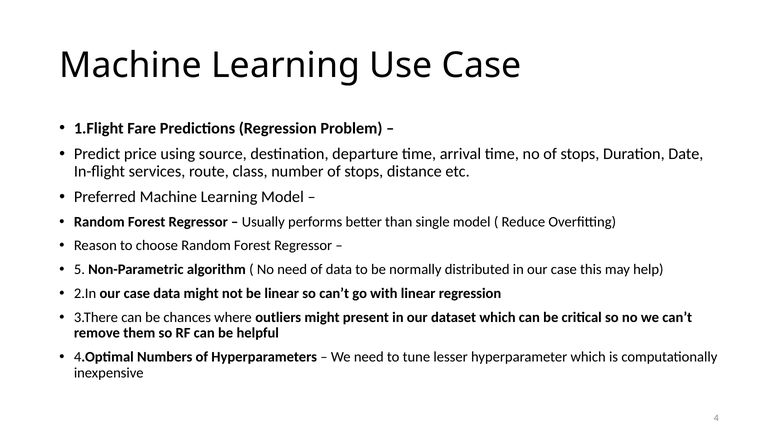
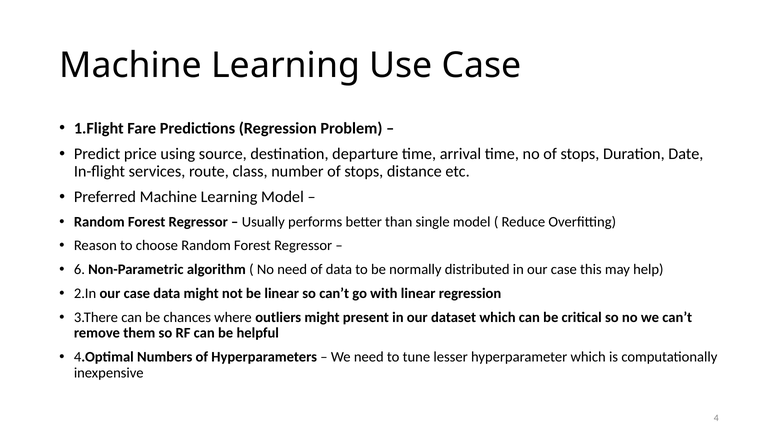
5: 5 -> 6 (79, 269)
